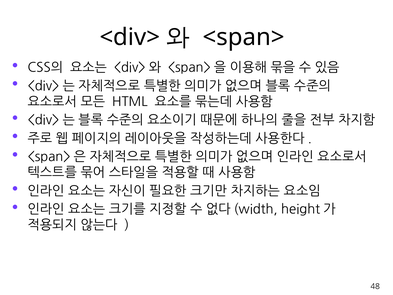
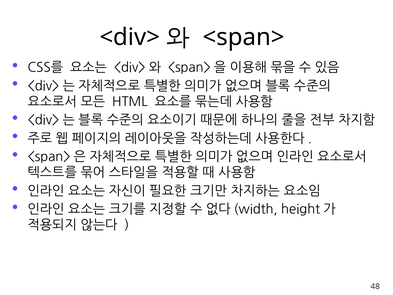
CSS의: CSS의 -> CSS를 (45, 68)
